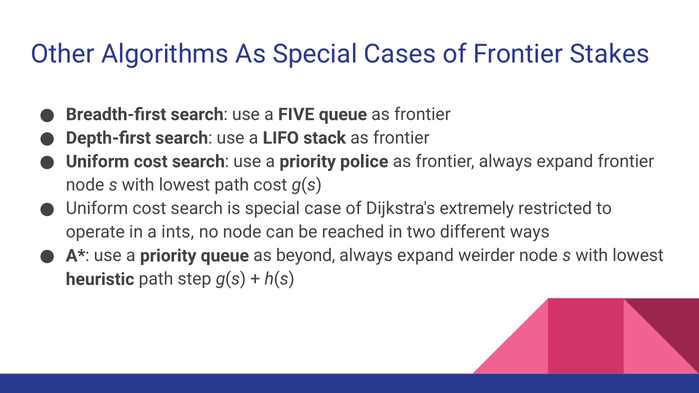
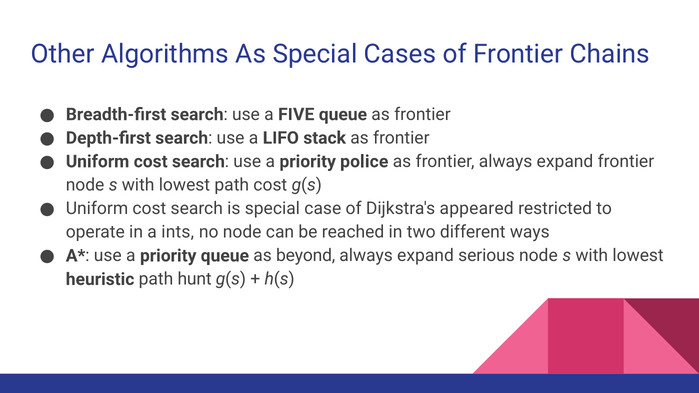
Stakes: Stakes -> Chains (610, 54)
extremely: extremely -> appeared (477, 209)
weirder: weirder -> serious (487, 256)
step: step -> hunt (195, 279)
